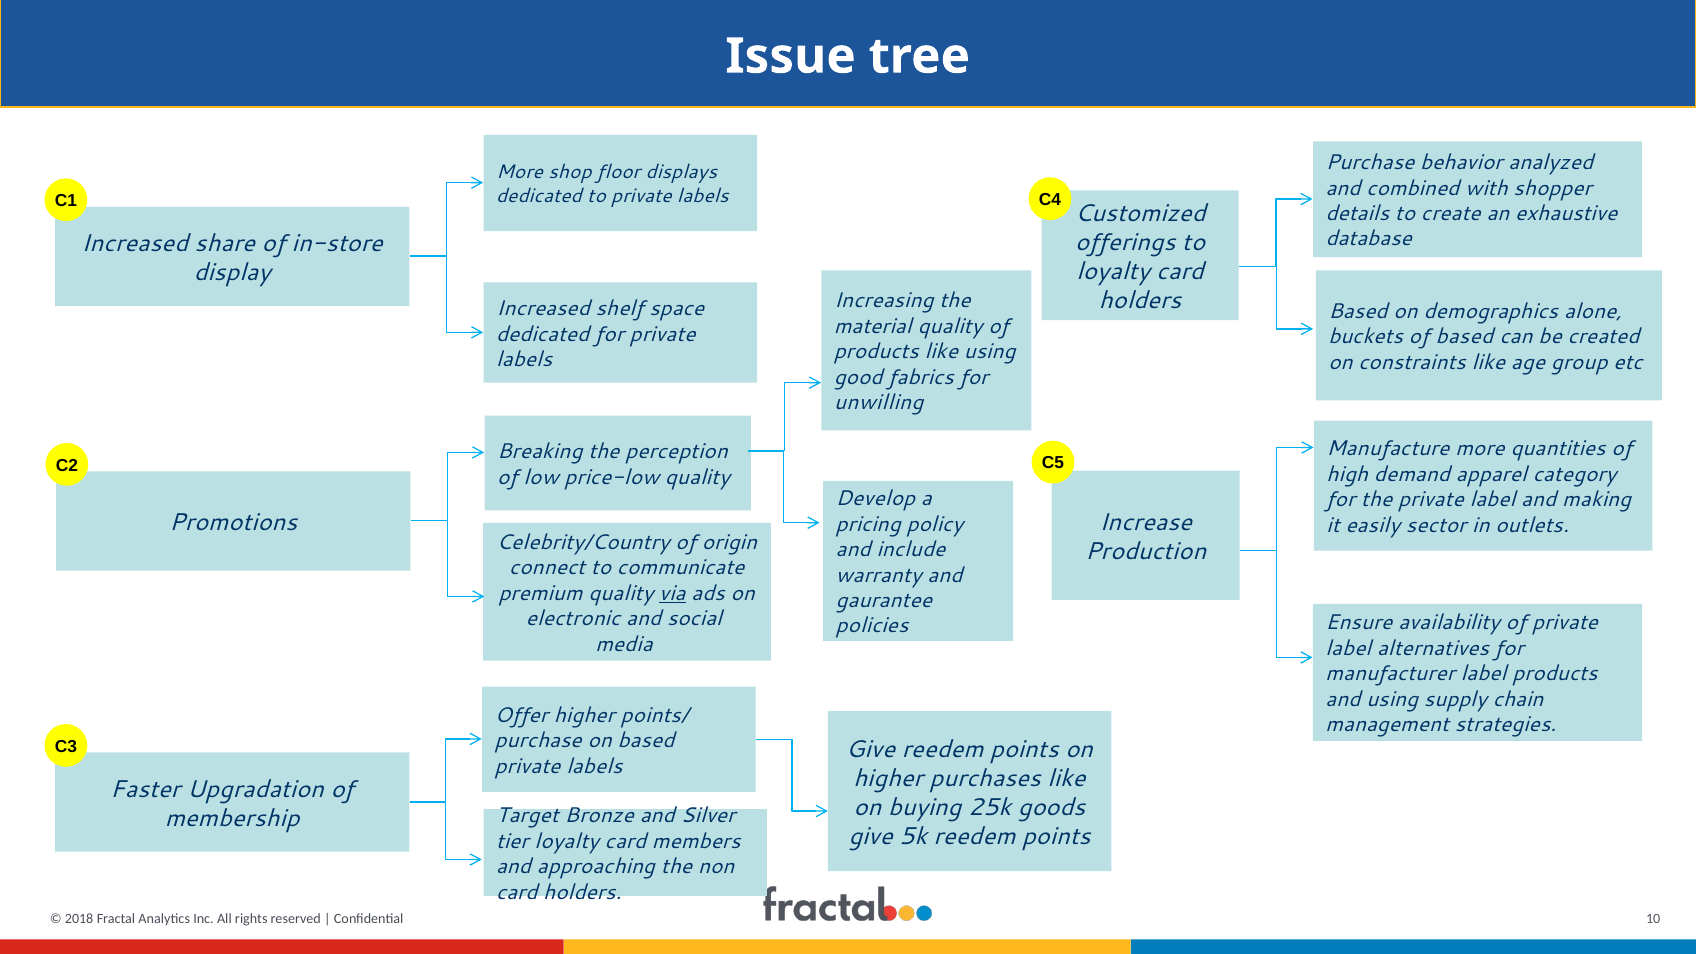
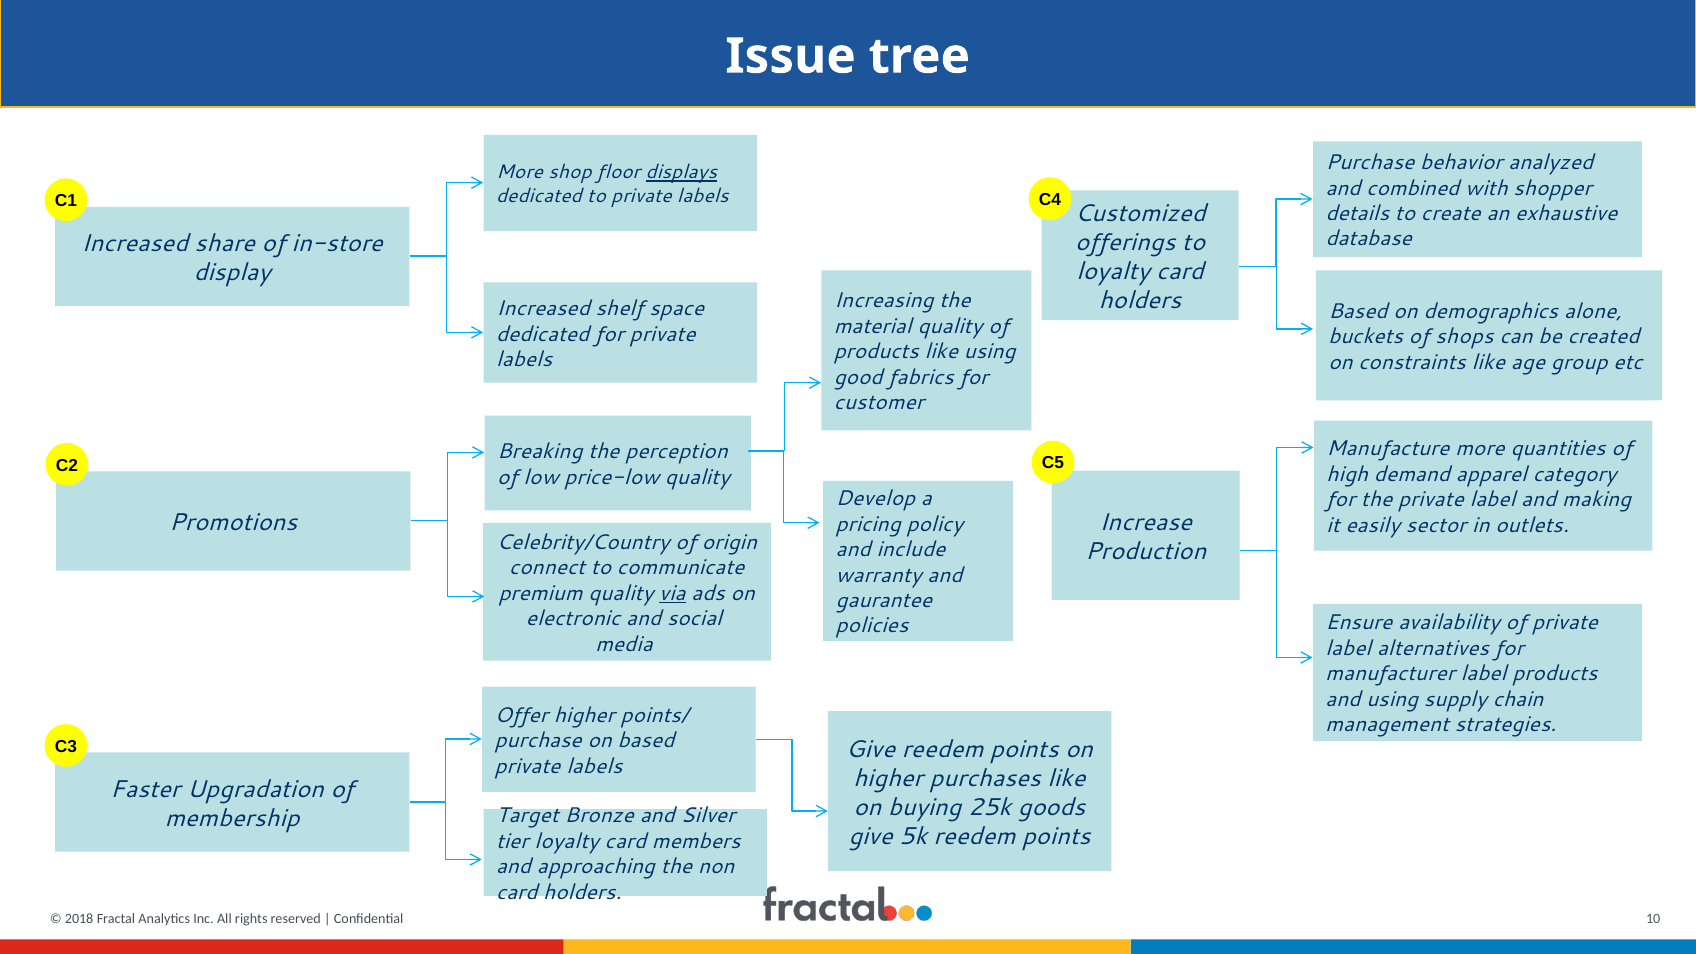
displays underline: none -> present (681, 173)
of based: based -> shops (1464, 337)
unwilling: unwilling -> customer (879, 403)
